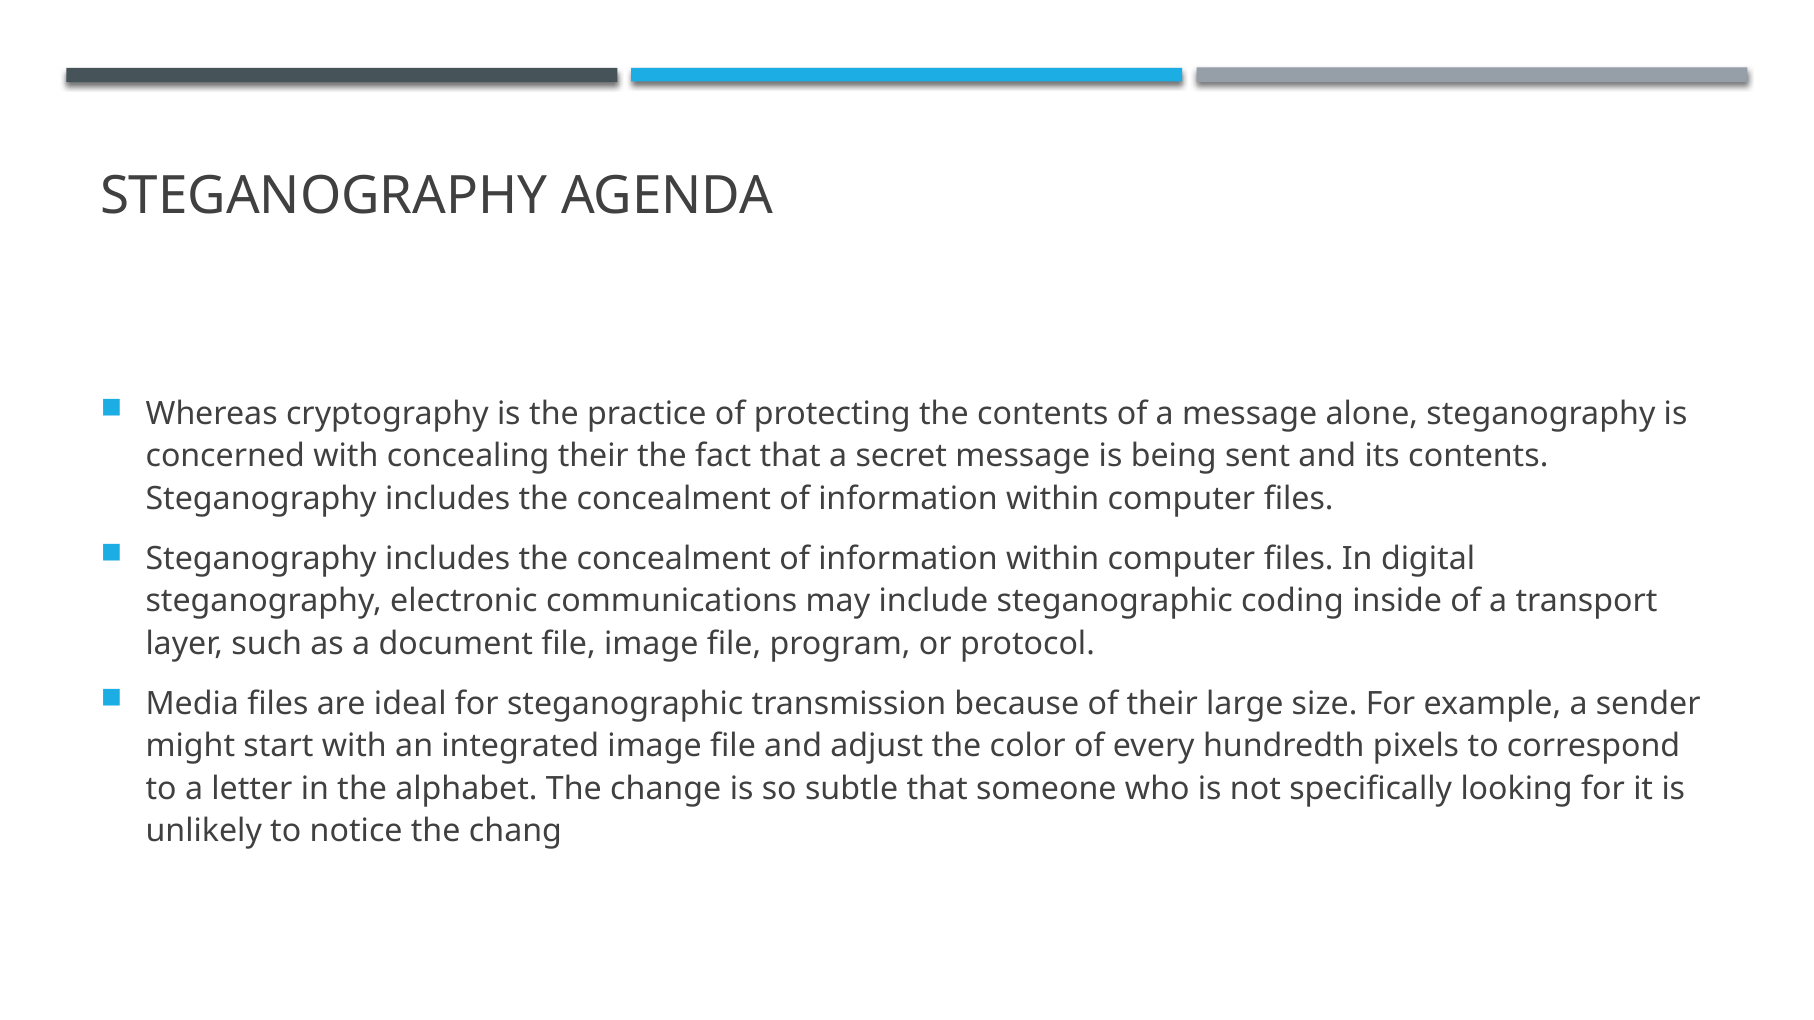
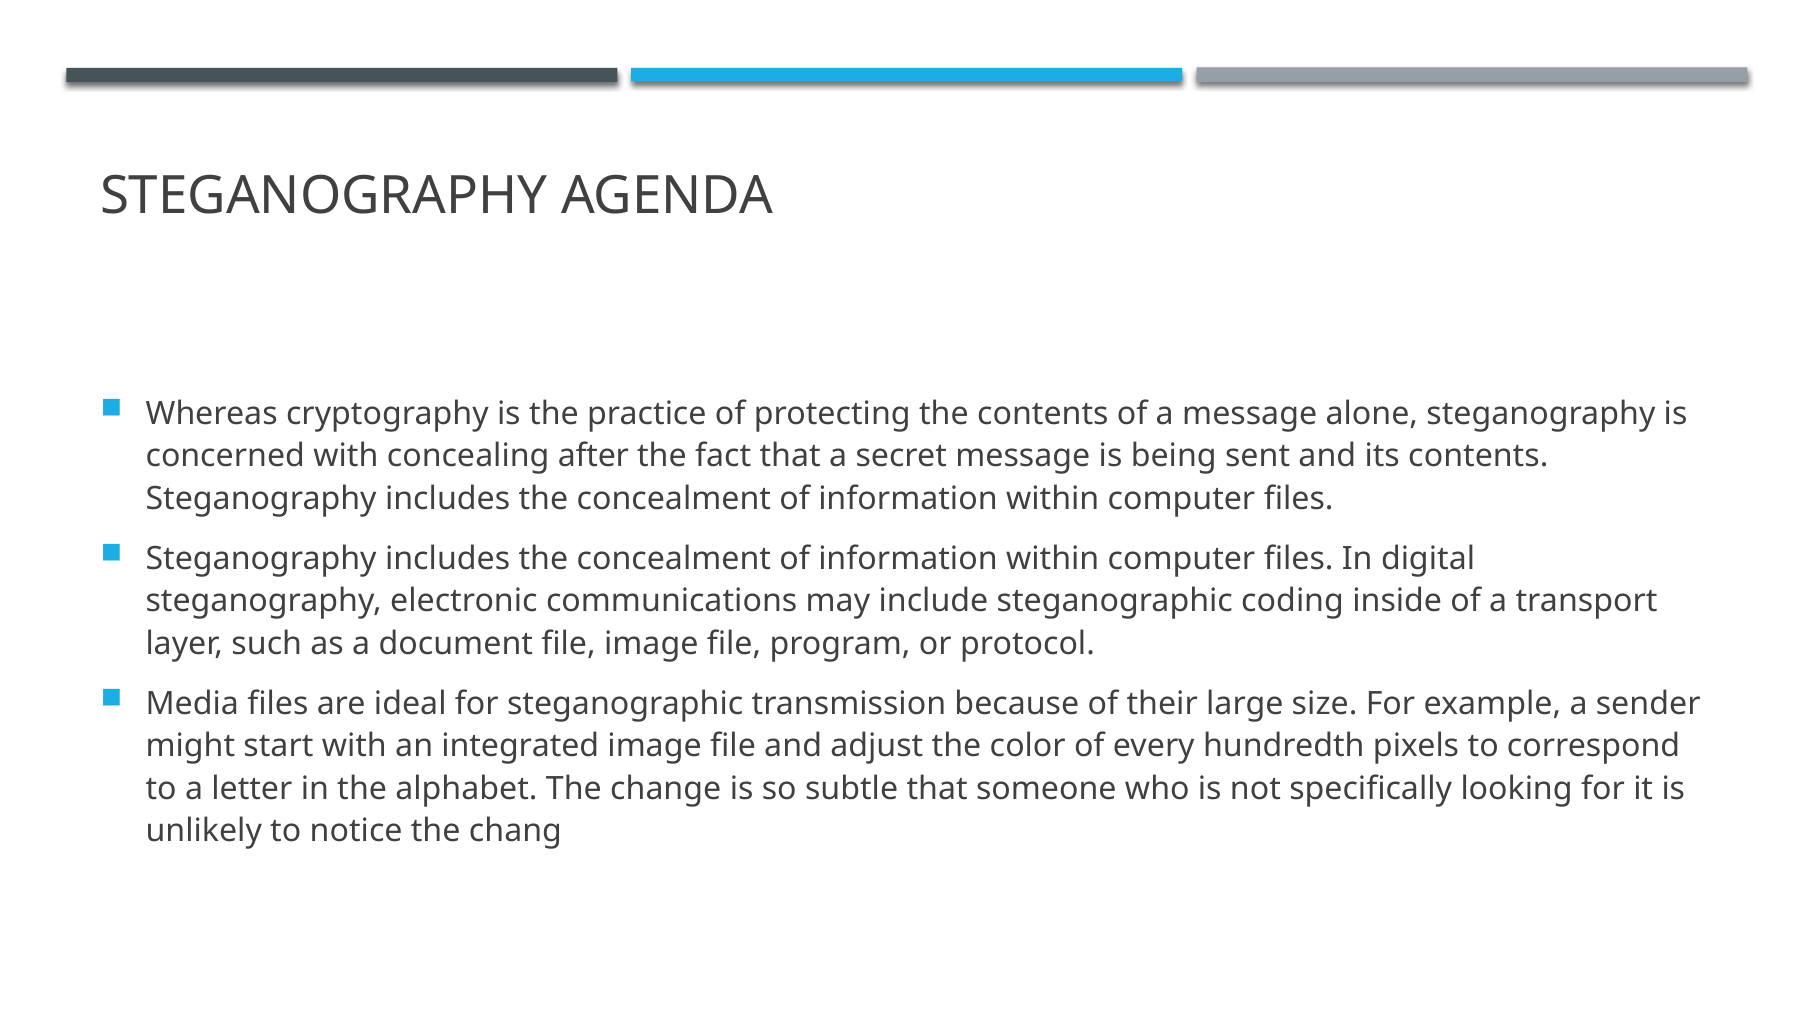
concealing their: their -> after (593, 457)
